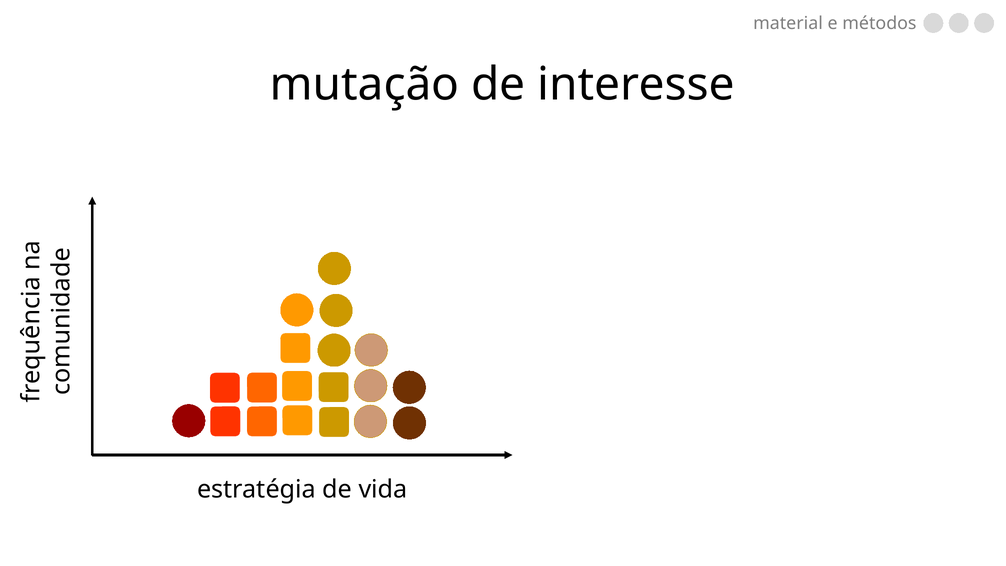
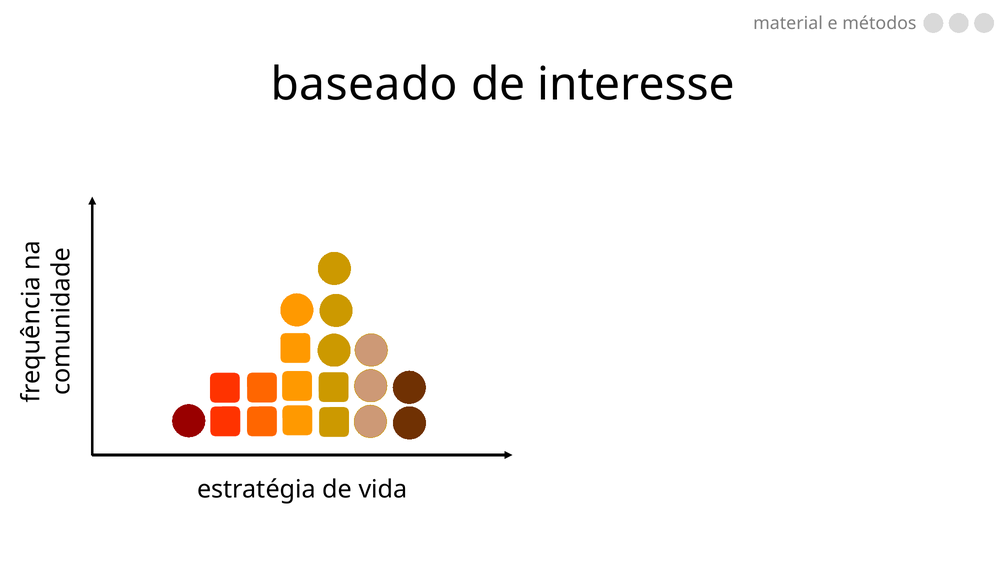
mutação: mutação -> baseado (364, 85)
